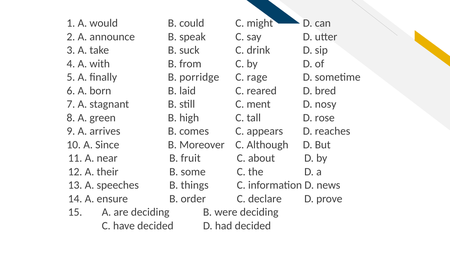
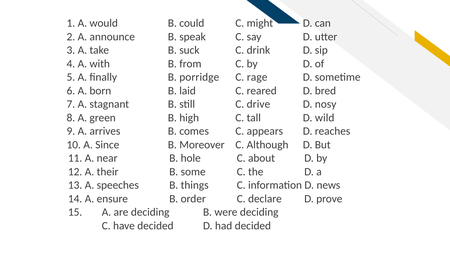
ment: ment -> drive (258, 104)
rose: rose -> wild (325, 118)
fruit: fruit -> hole (191, 158)
